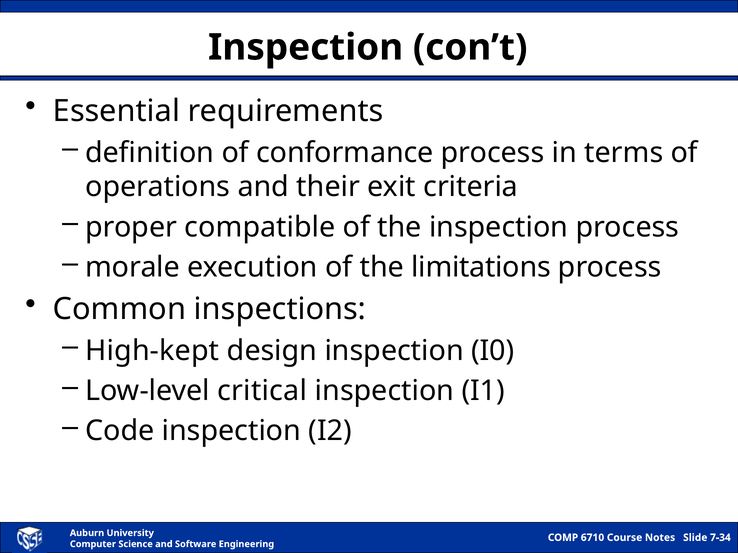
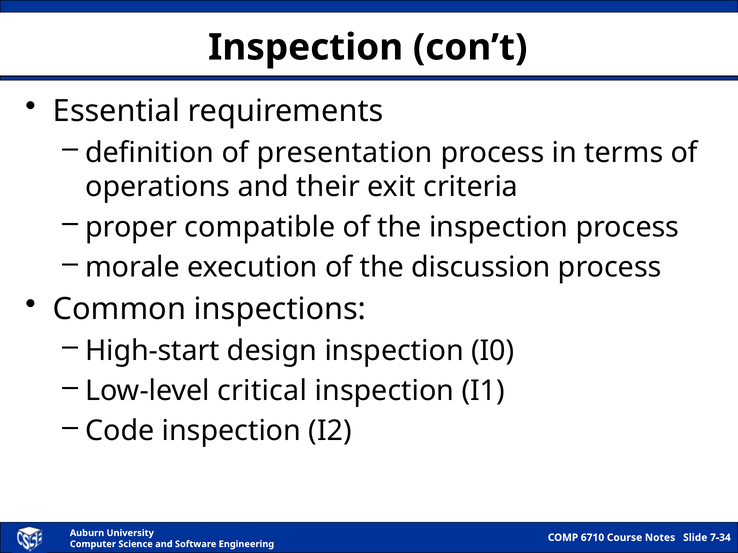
conformance: conformance -> presentation (345, 153)
limitations: limitations -> discussion (481, 268)
High-kept: High-kept -> High-start (152, 351)
